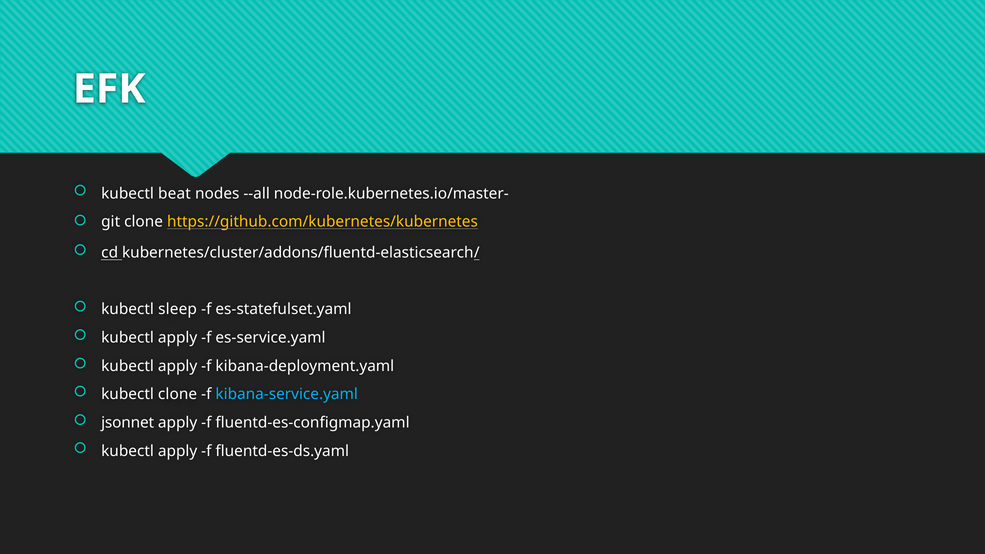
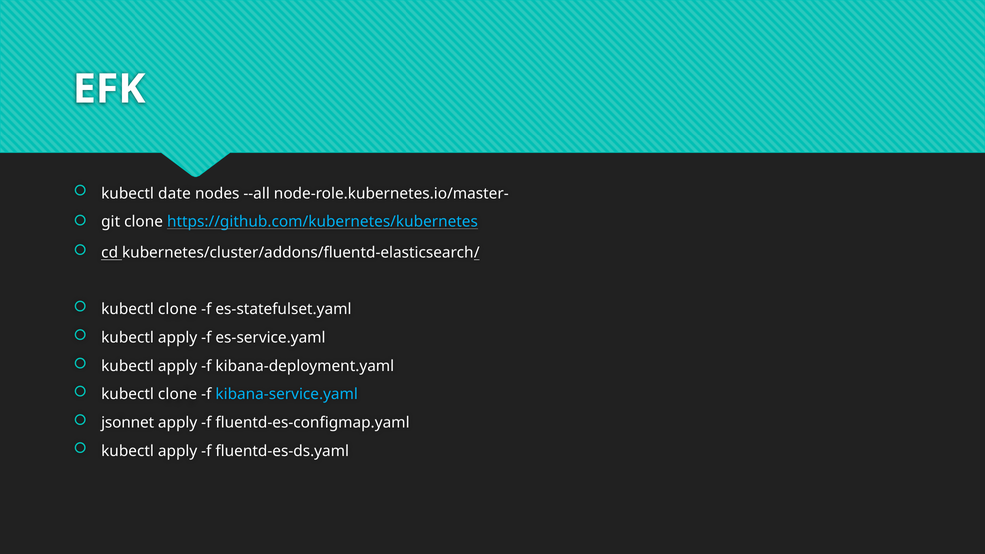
beat: beat -> date (174, 194)
https://github.com/kubernetes/kubernetes colour: yellow -> light blue (322, 222)
sleep: sleep -> clone (178, 309)
